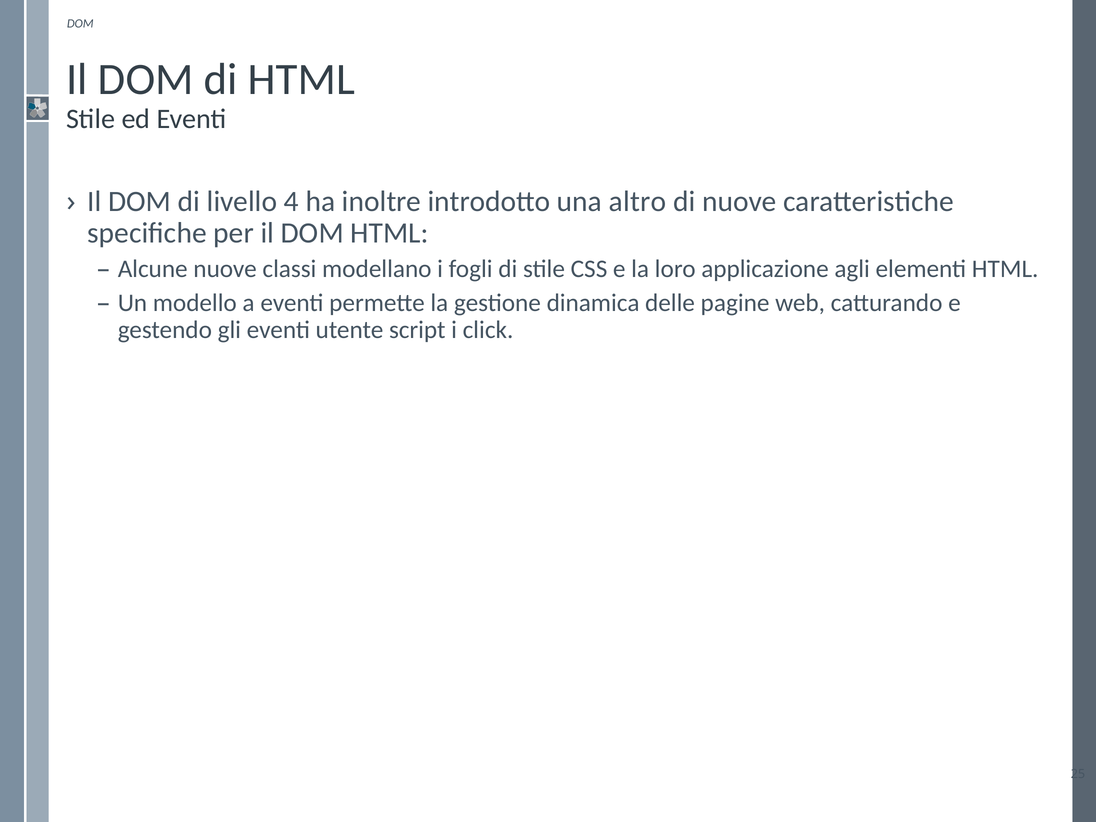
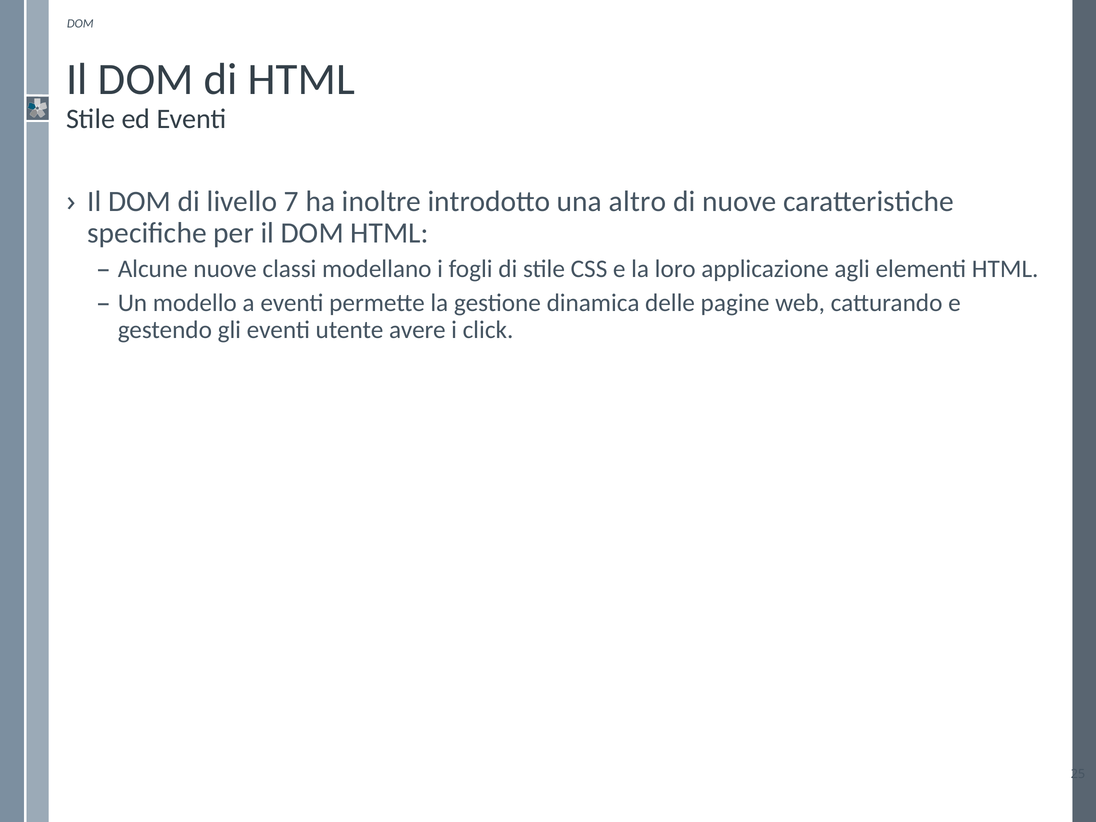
4: 4 -> 7 (291, 201)
script: script -> avere (417, 330)
